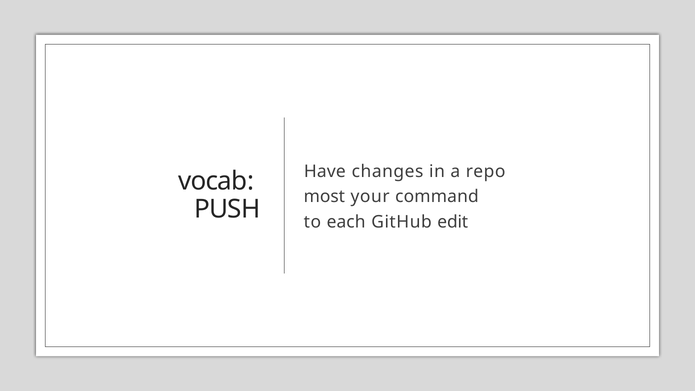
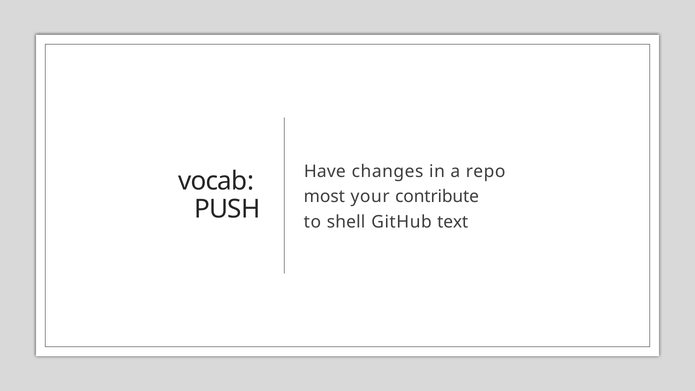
command: command -> contribute (437, 197)
each: each -> shell (346, 222)
edit: edit -> text (453, 222)
